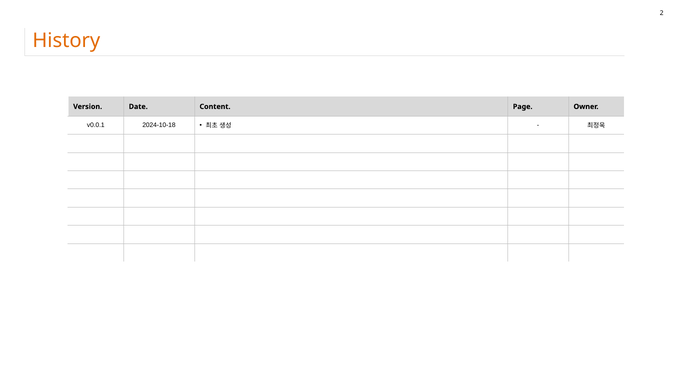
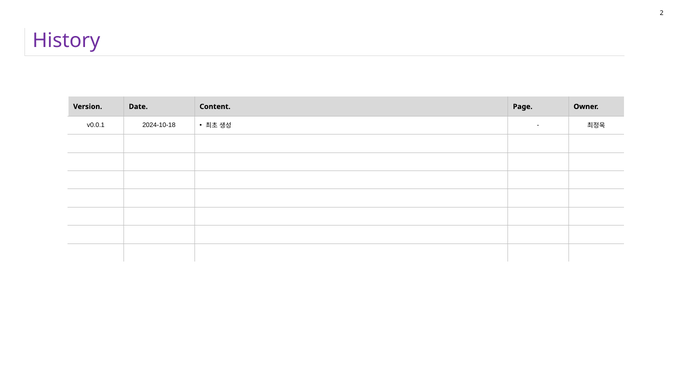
History colour: orange -> purple (66, 41)
